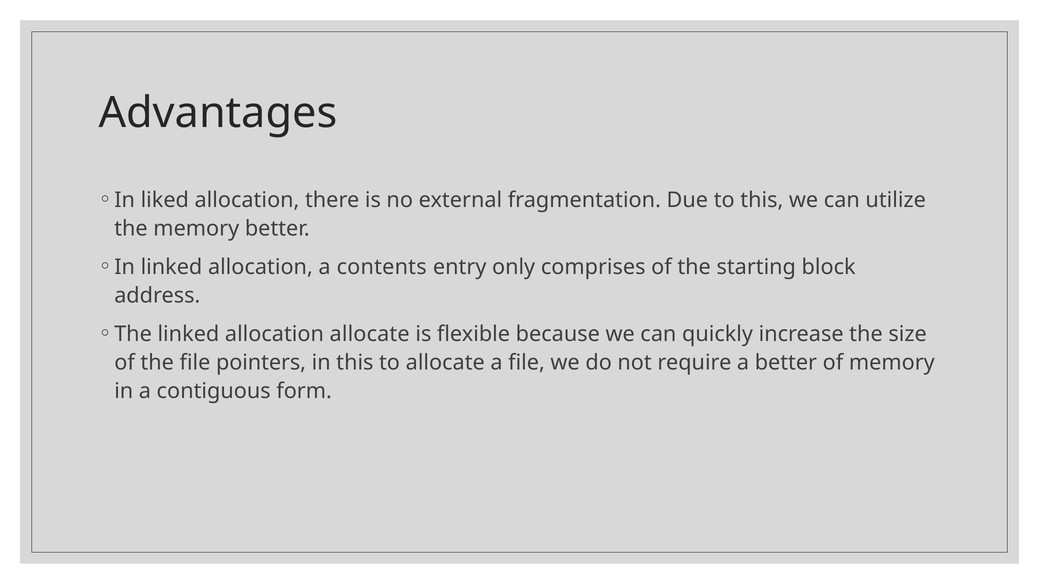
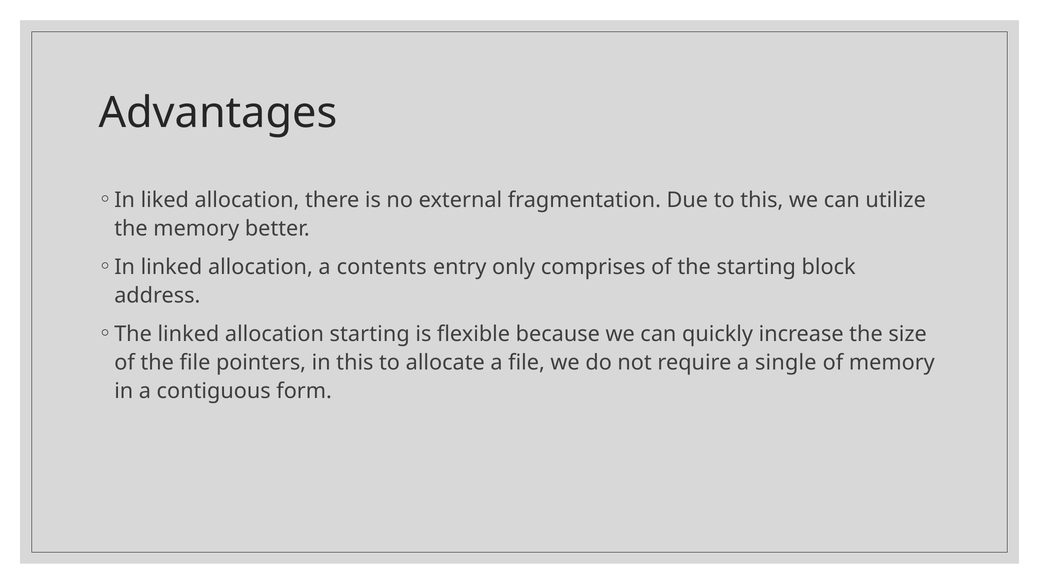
allocation allocate: allocate -> starting (370, 334)
a better: better -> single (786, 363)
